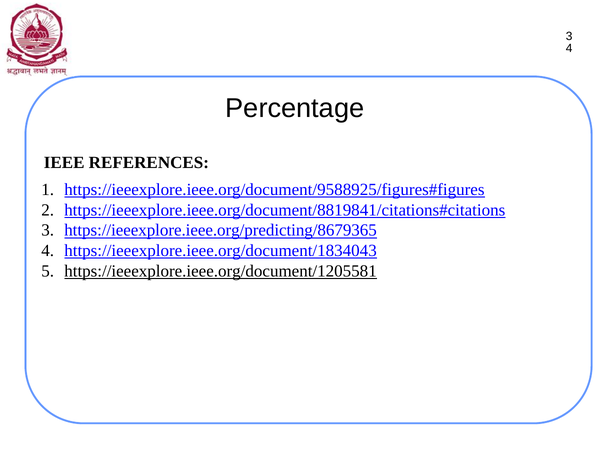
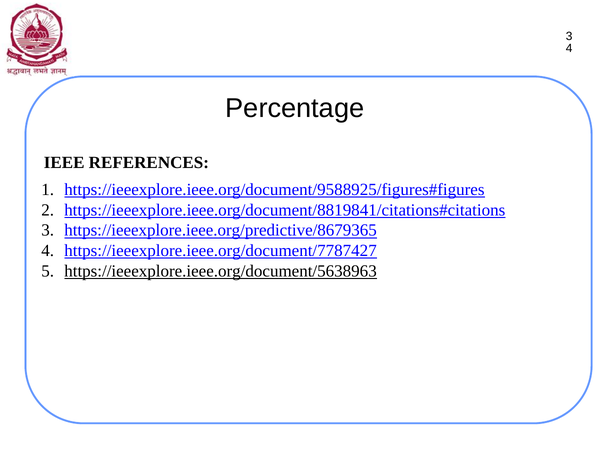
https://ieeexplore.ieee.org/predicting/8679365: https://ieeexplore.ieee.org/predicting/8679365 -> https://ieeexplore.ieee.org/predictive/8679365 (221, 230)
https://ieeexplore.ieee.org/document/1834043: https://ieeexplore.ieee.org/document/1834043 -> https://ieeexplore.ieee.org/document/7787427 (221, 251)
https://ieeexplore.ieee.org/document/1205581: https://ieeexplore.ieee.org/document/1205581 -> https://ieeexplore.ieee.org/document/5638963 (221, 271)
